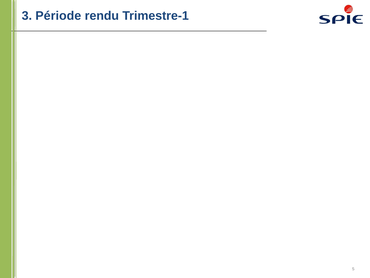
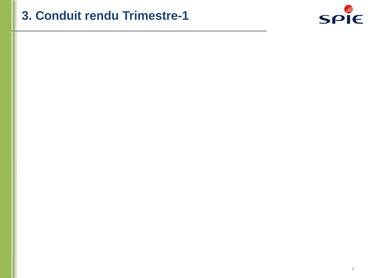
Période: Période -> Conduit (58, 16)
